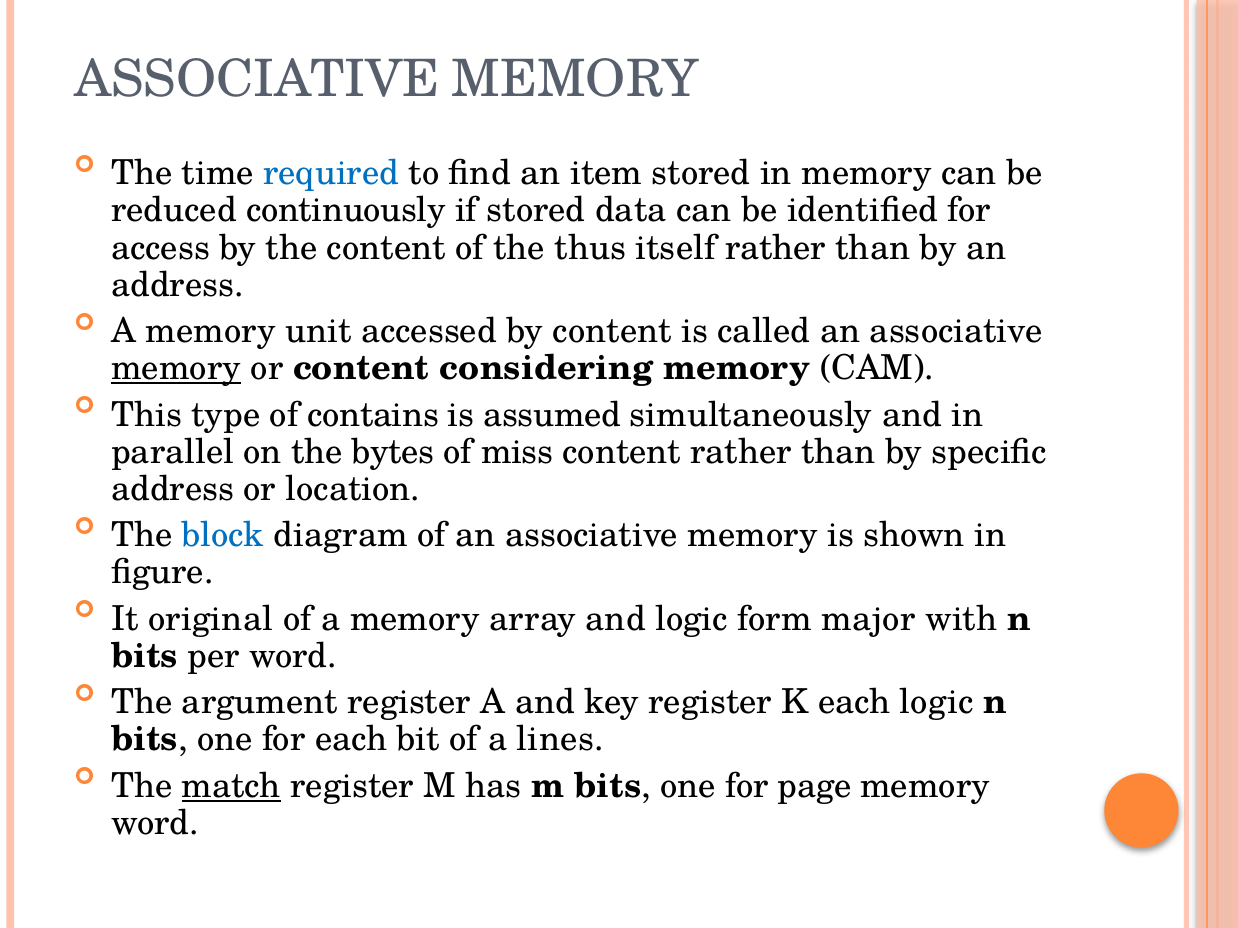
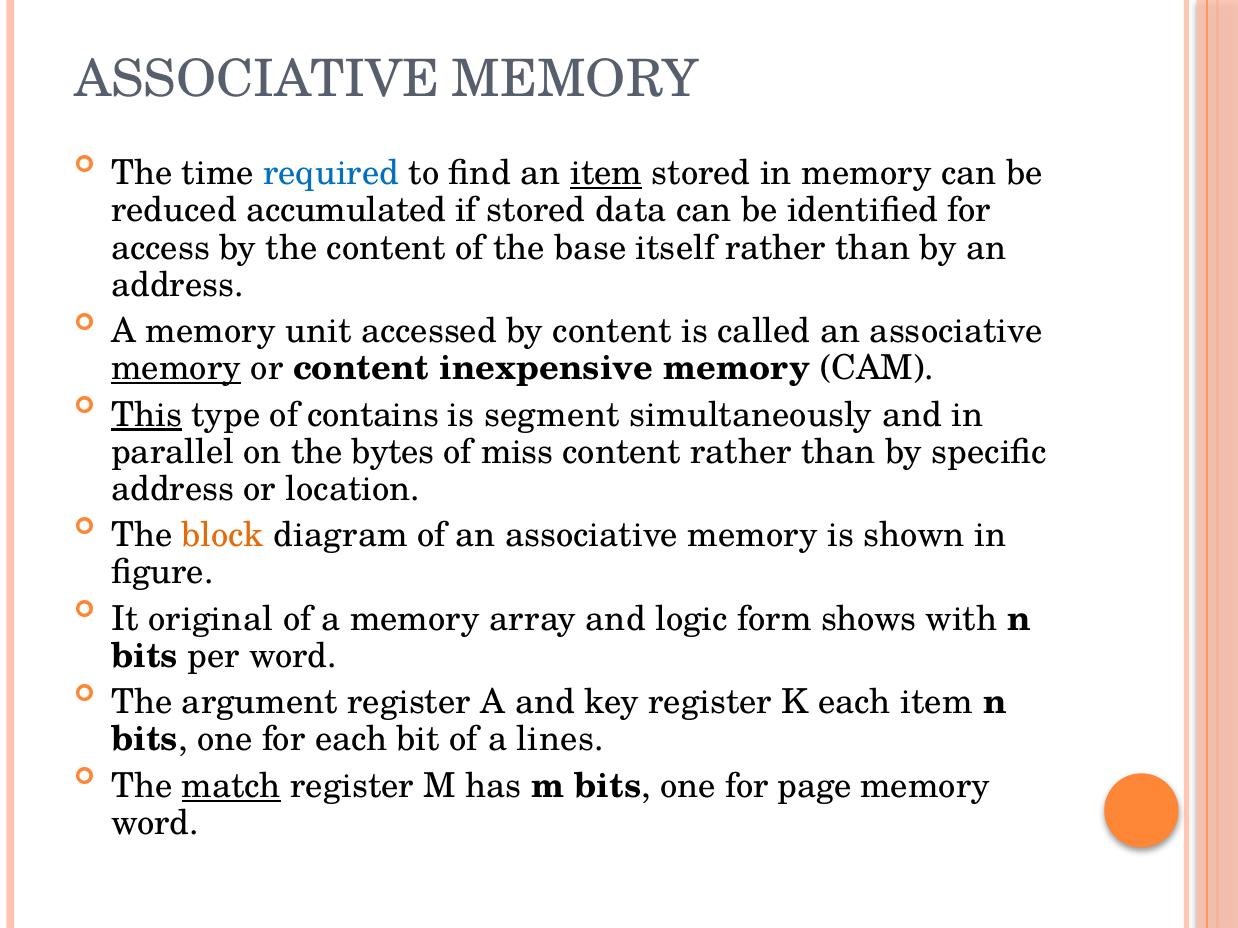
item underline: none -> present (606, 174)
continuously: continuously -> accumulated (346, 211)
thus: thus -> base (590, 248)
considering: considering -> inexpensive (547, 369)
This underline: none -> present (147, 415)
assumed: assumed -> segment (552, 415)
block colour: blue -> orange (223, 536)
major: major -> shows (869, 619)
each logic: logic -> item (937, 703)
